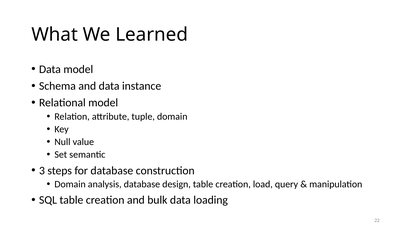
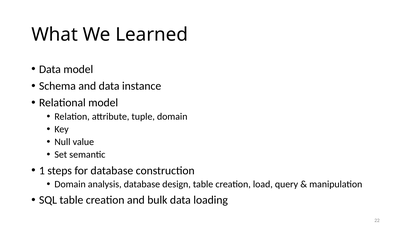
3: 3 -> 1 (42, 171)
